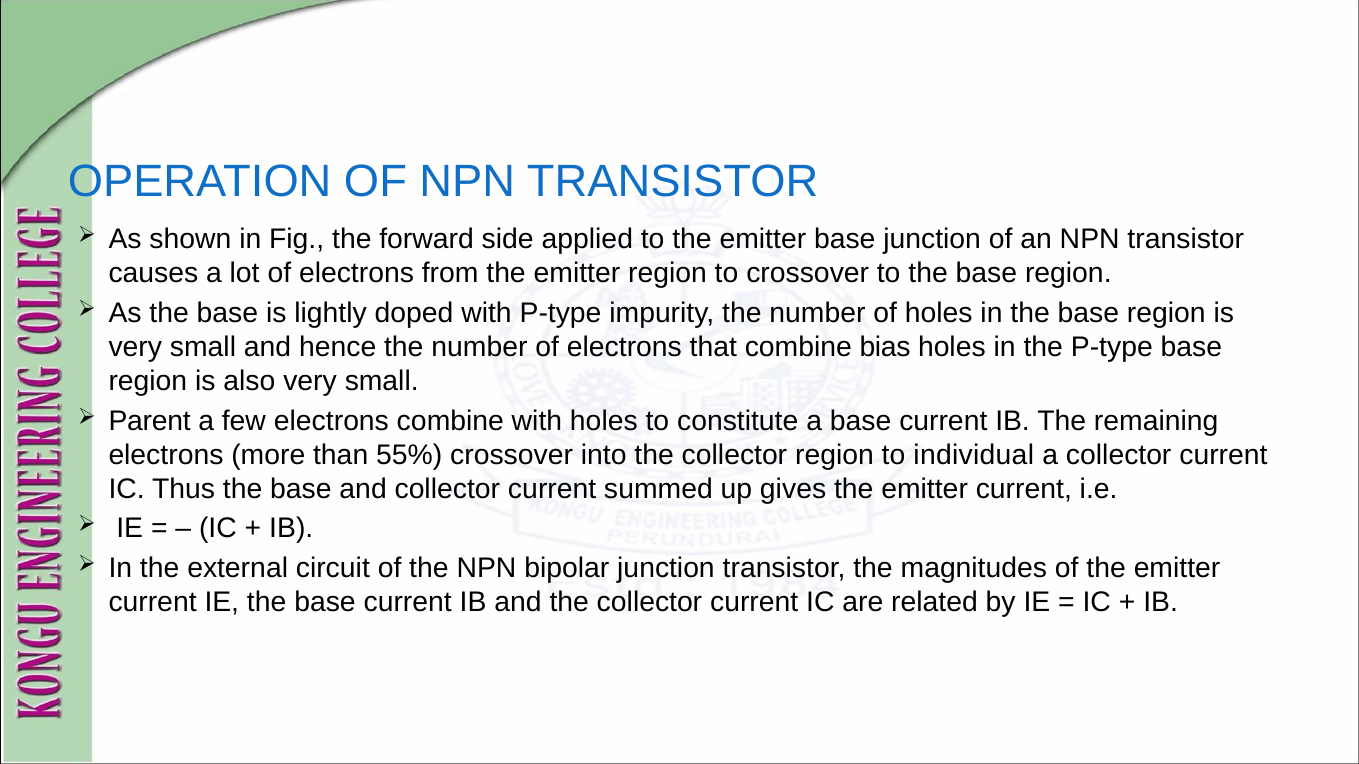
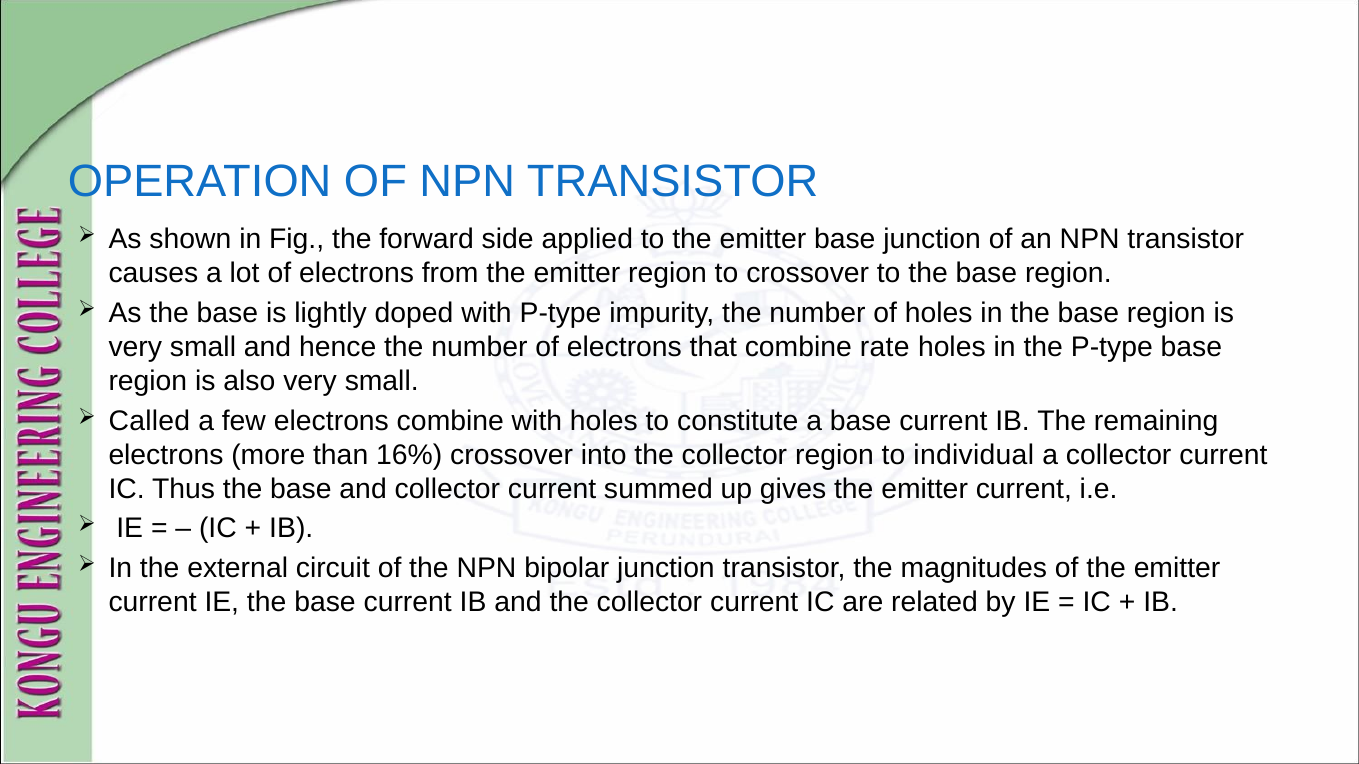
bias: bias -> rate (885, 347)
Parent: Parent -> Called (149, 421)
55%: 55% -> 16% (409, 455)
